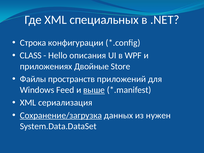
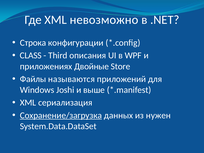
специальных: специальных -> невозможно (104, 20)
Hello: Hello -> Third (58, 55)
пространств: пространств -> называются (71, 79)
Feed: Feed -> Joshi (65, 90)
выше underline: present -> none (94, 90)
